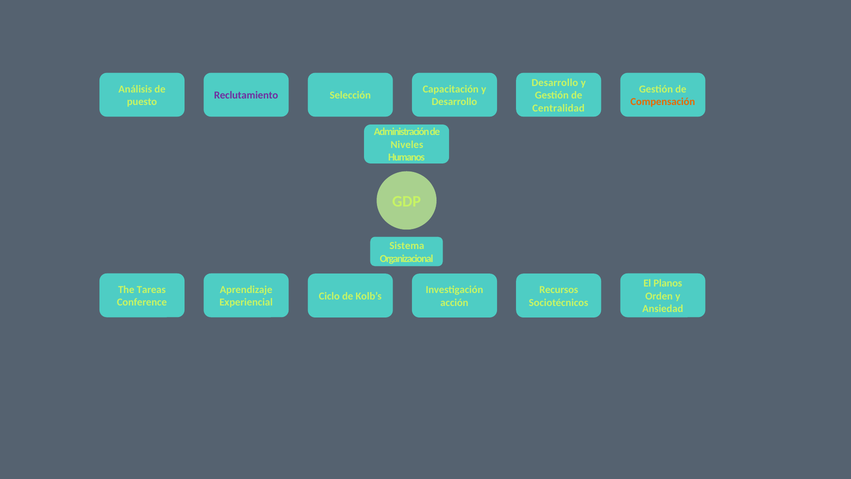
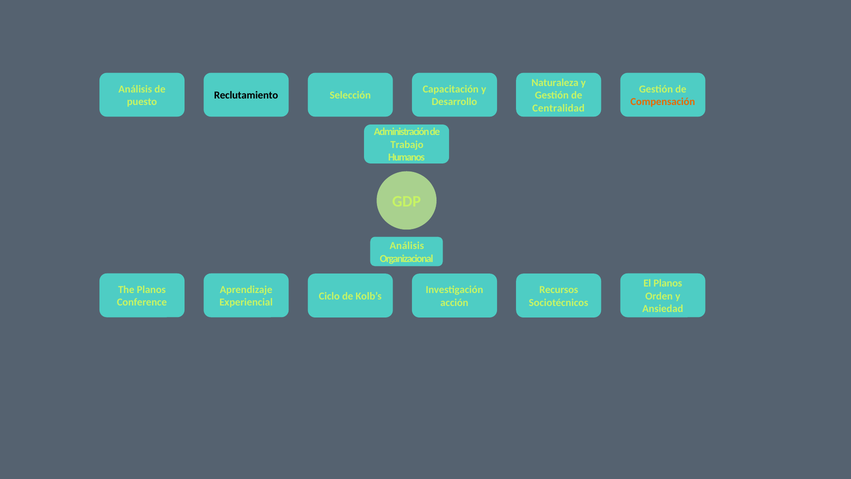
Desarrollo: Desarrollo -> Naturaleza (555, 83)
Reclutamiento colour: purple -> black (246, 95)
Niveles: Niveles -> Trabajo (407, 145)
Sistema: Sistema -> Análisis (407, 246)
The Tareas: Tareas -> Planos (151, 289)
